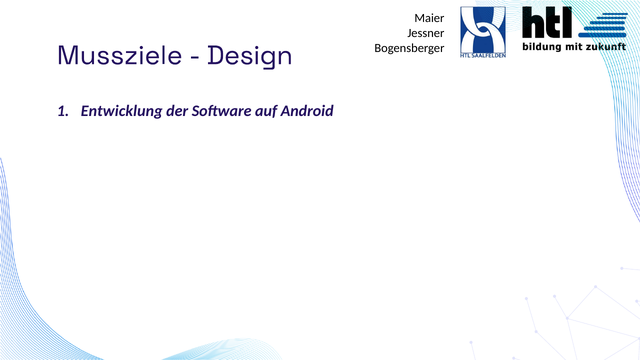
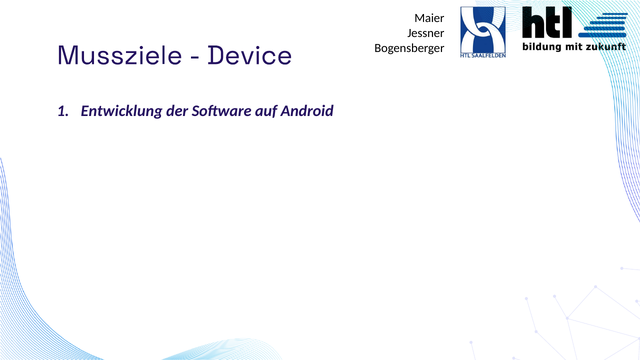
Design: Design -> Device (250, 55)
